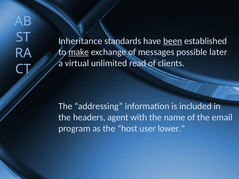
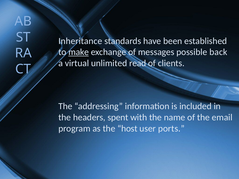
been underline: present -> none (173, 41)
later: later -> back (218, 52)
agent: agent -> spent (118, 118)
lower: lower -> ports (171, 129)
